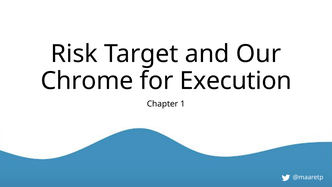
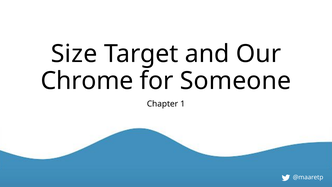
Risk: Risk -> Size (74, 54)
Execution: Execution -> Someone (236, 81)
